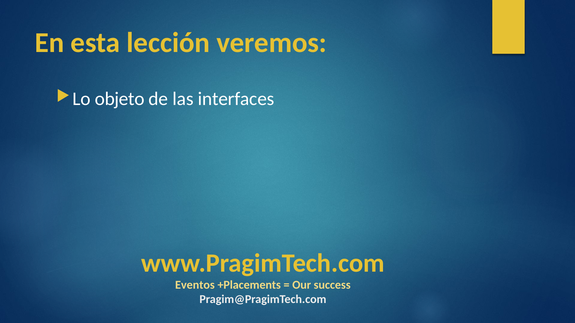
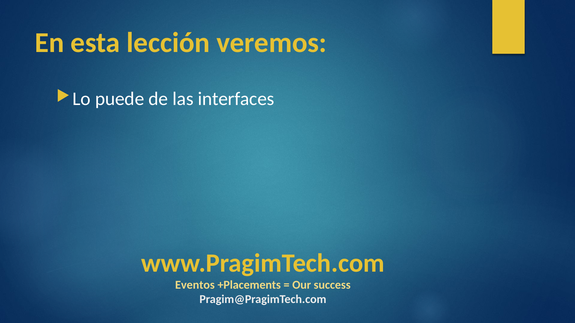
objeto: objeto -> puede (120, 99)
